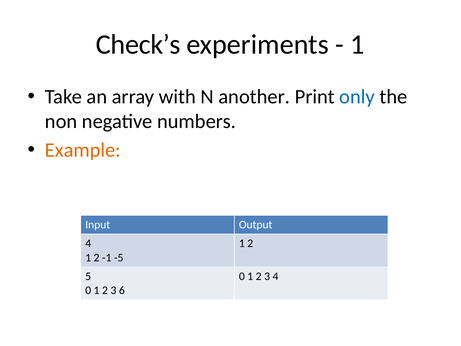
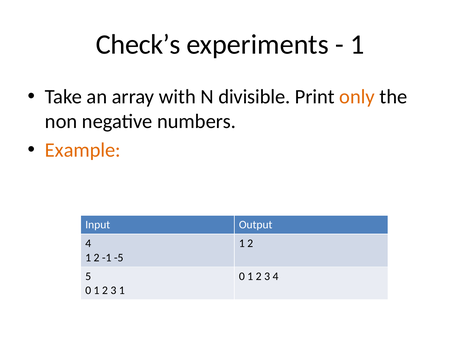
another: another -> divisible (254, 97)
only colour: blue -> orange (357, 97)
3 6: 6 -> 1 (122, 290)
